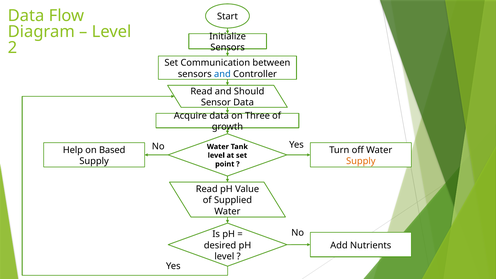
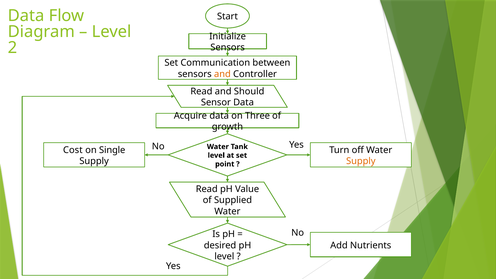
and colour: blue -> orange (222, 74)
Help: Help -> Cost (73, 150)
Based: Based -> Single (112, 150)
